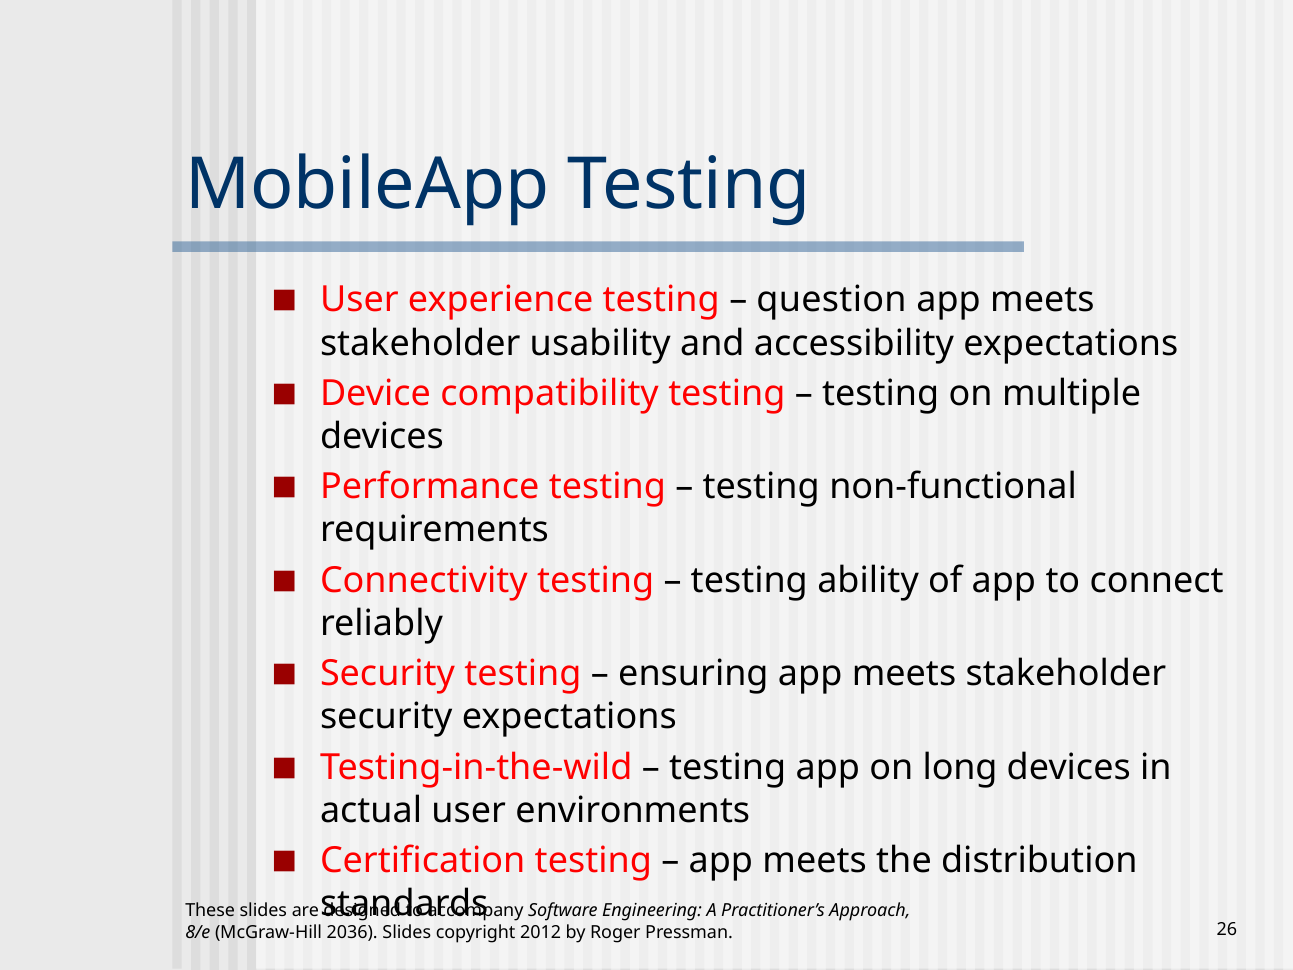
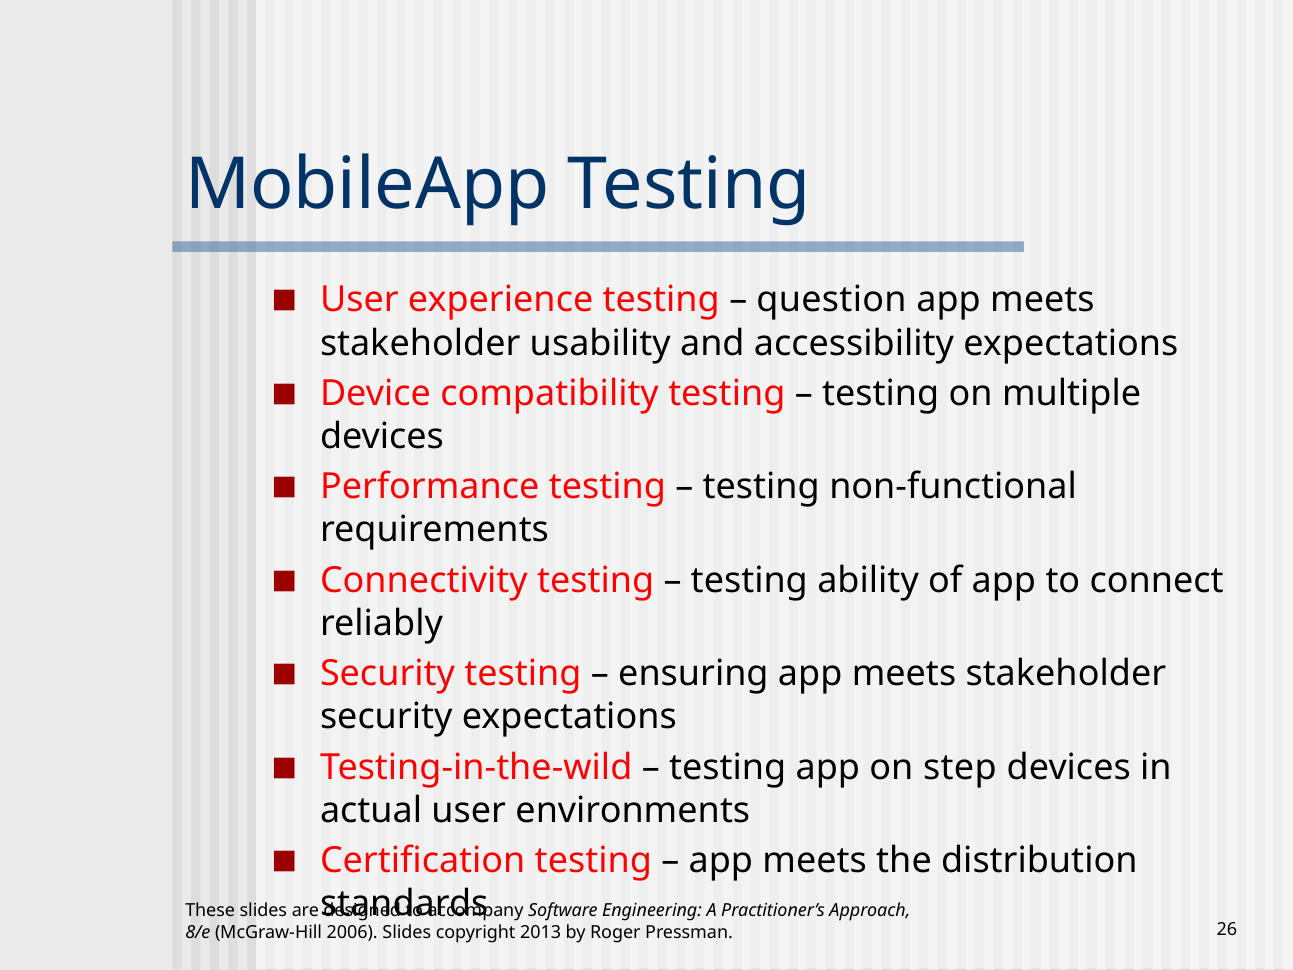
long: long -> step (960, 767)
2036: 2036 -> 2006 (352, 932)
2012: 2012 -> 2013 (541, 932)
